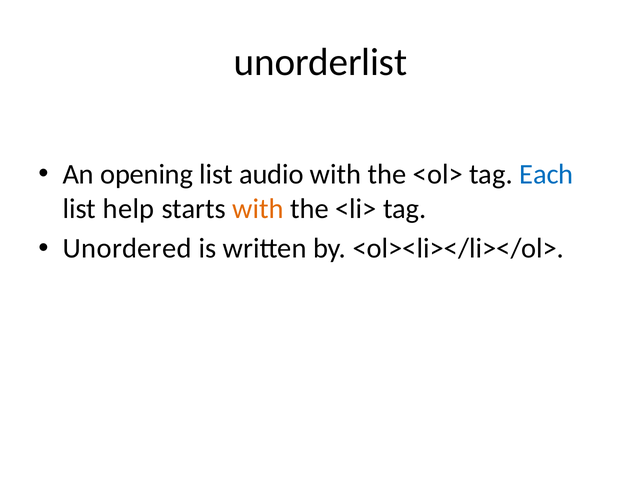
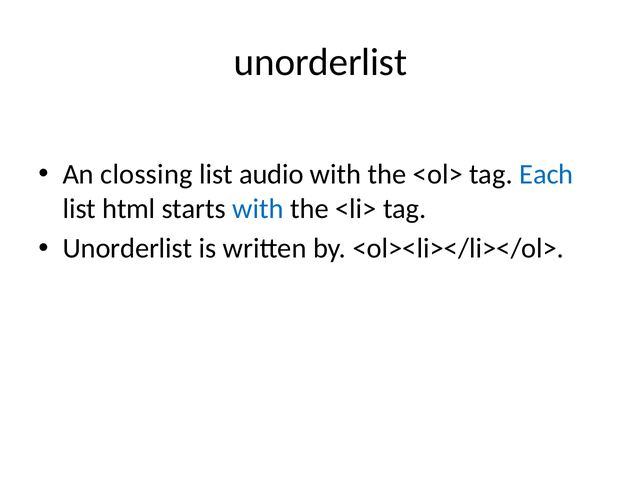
opening: opening -> clossing (147, 174)
help: help -> html (129, 209)
with colour: orange -> blue (258, 209)
Unordered: Unordered -> Unorderlist (127, 248)
